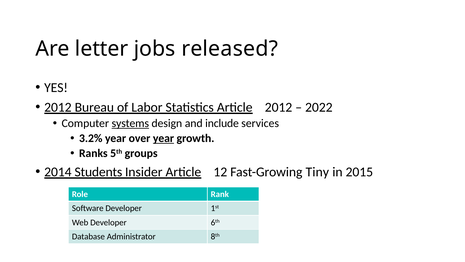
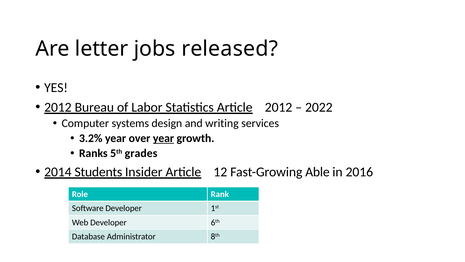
systems underline: present -> none (130, 123)
include: include -> writing (222, 123)
groups: groups -> grades (141, 153)
Tiny: Tiny -> Able (317, 172)
2015: 2015 -> 2016 (359, 172)
